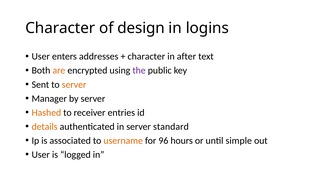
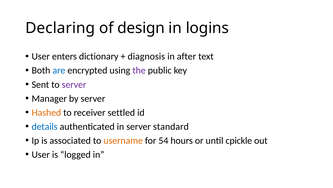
Character: Character -> Declaring (60, 28)
addresses: addresses -> dictionary (99, 56)
character: character -> diagnosis (146, 56)
are colour: orange -> blue (59, 70)
server colour: orange -> purple (74, 84)
entries: entries -> settled (121, 112)
details colour: orange -> blue (45, 126)
96: 96 -> 54 (163, 140)
simple: simple -> cpickle (239, 140)
